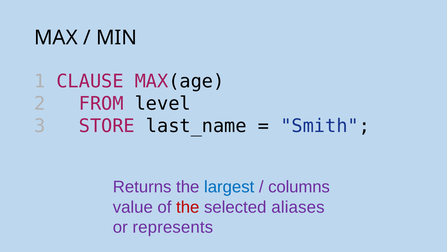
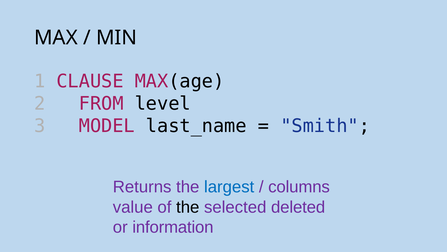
STORE: STORE -> MODEL (107, 126)
the colour: red -> black (188, 207)
aliases: aliases -> deleted (298, 207)
represents: represents -> information (173, 227)
